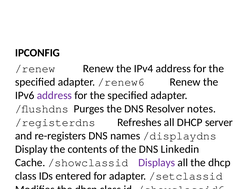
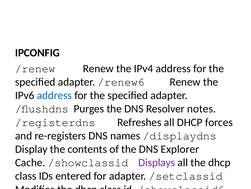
address colour: purple -> blue (54, 95)
server: server -> forces (219, 122)
Linkedin: Linkedin -> Explorer (180, 149)
